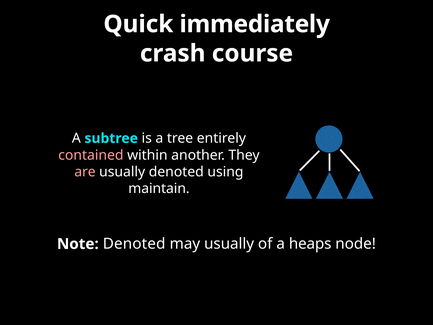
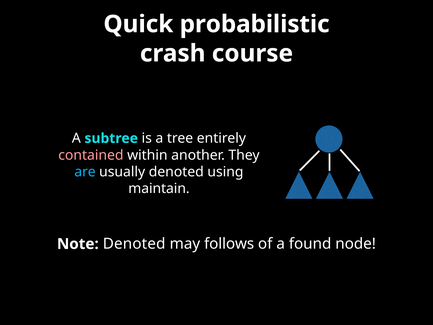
immediately: immediately -> probabilistic (255, 24)
are colour: pink -> light blue (85, 172)
may usually: usually -> follows (229, 244)
heaps: heaps -> found (310, 244)
